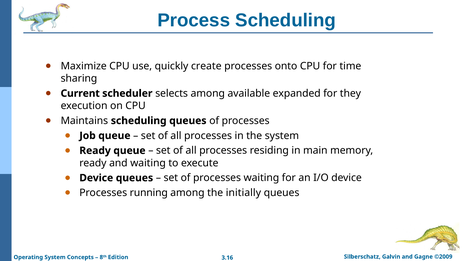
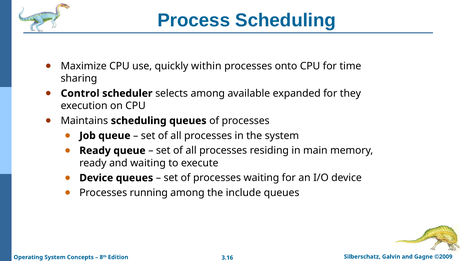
create: create -> within (206, 66)
Current: Current -> Control (80, 93)
initially: initially -> include (243, 193)
